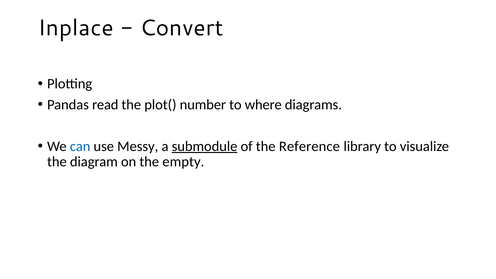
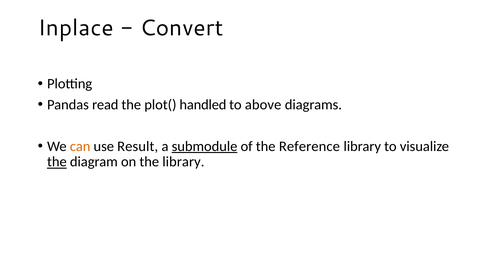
number: number -> handled (203, 105)
where: where -> above (263, 105)
can colour: blue -> orange (80, 146)
Messy: Messy -> Result (138, 146)
the underline: none -> present (57, 162)
the empty: empty -> library (183, 162)
